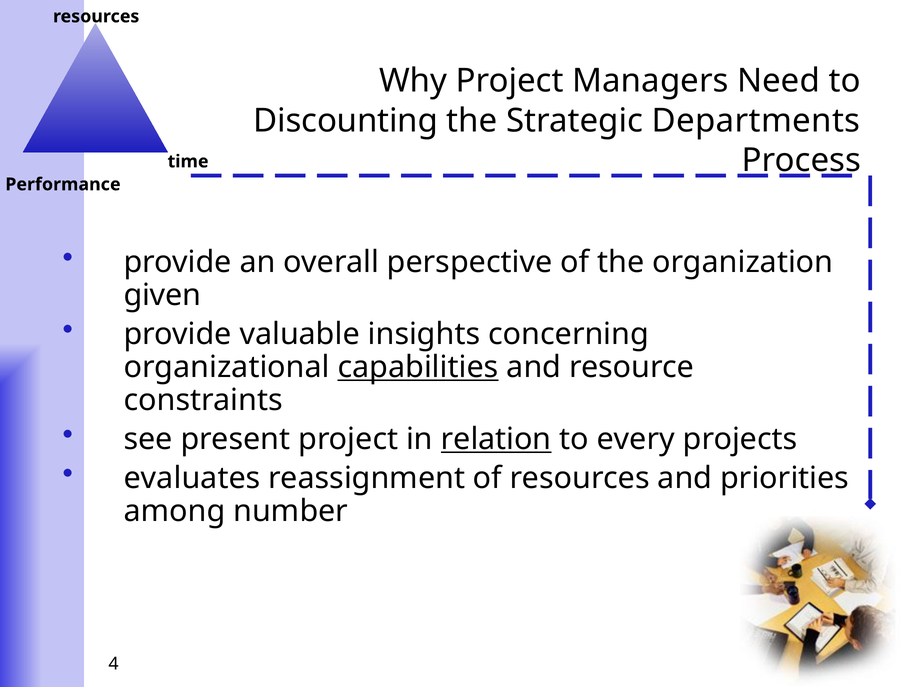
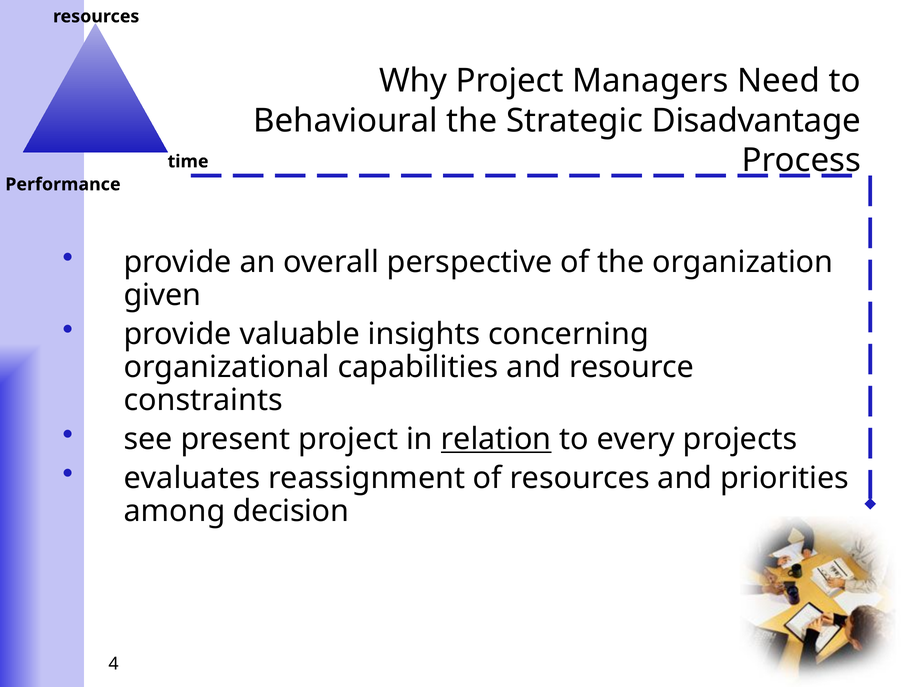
Discounting: Discounting -> Behavioural (346, 121)
Departments: Departments -> Disadvantage (756, 121)
capabilities underline: present -> none (418, 367)
number: number -> decision (291, 511)
